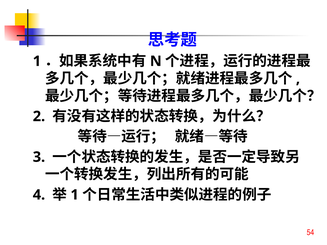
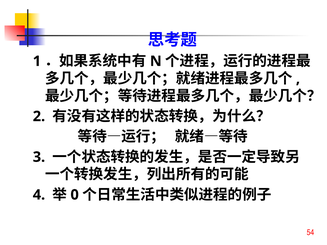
1: 1 -> 0 (75, 195)
